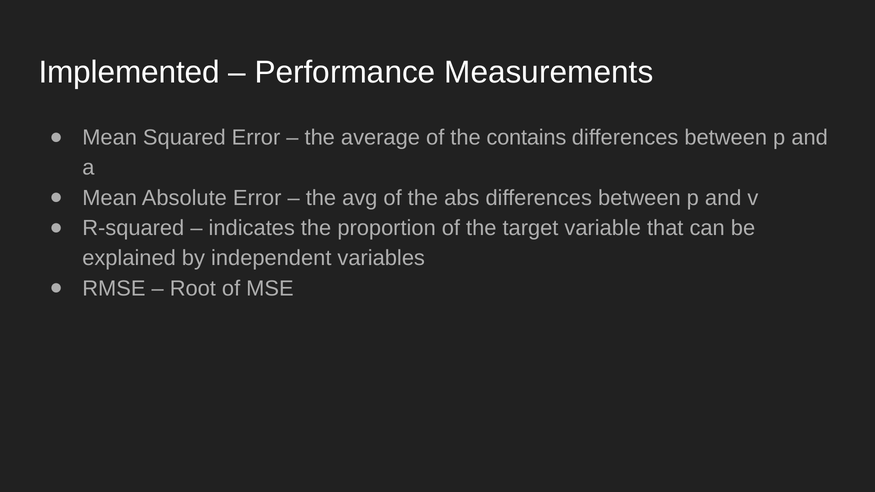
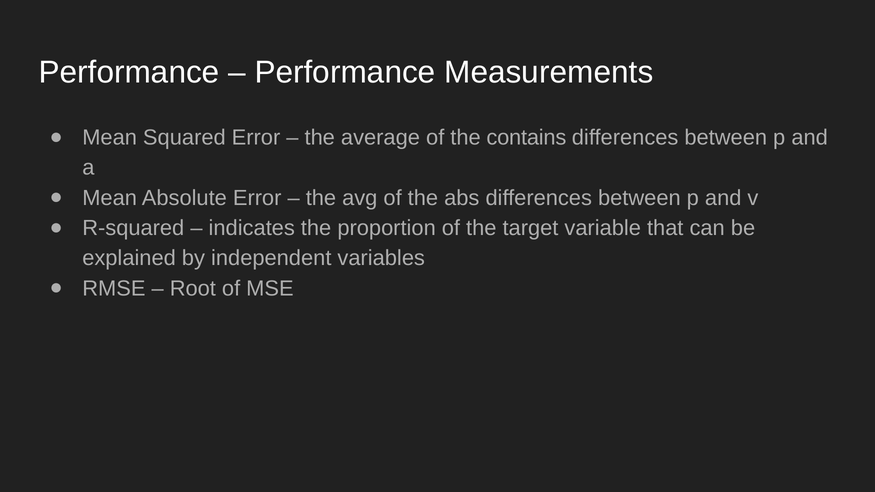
Implemented: Implemented -> Performance (129, 72)
